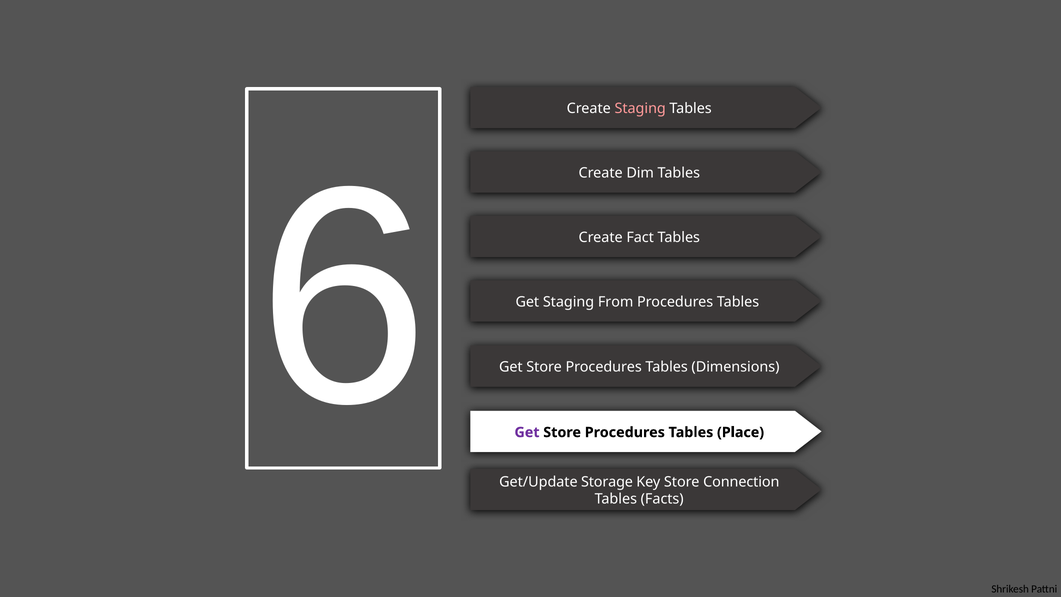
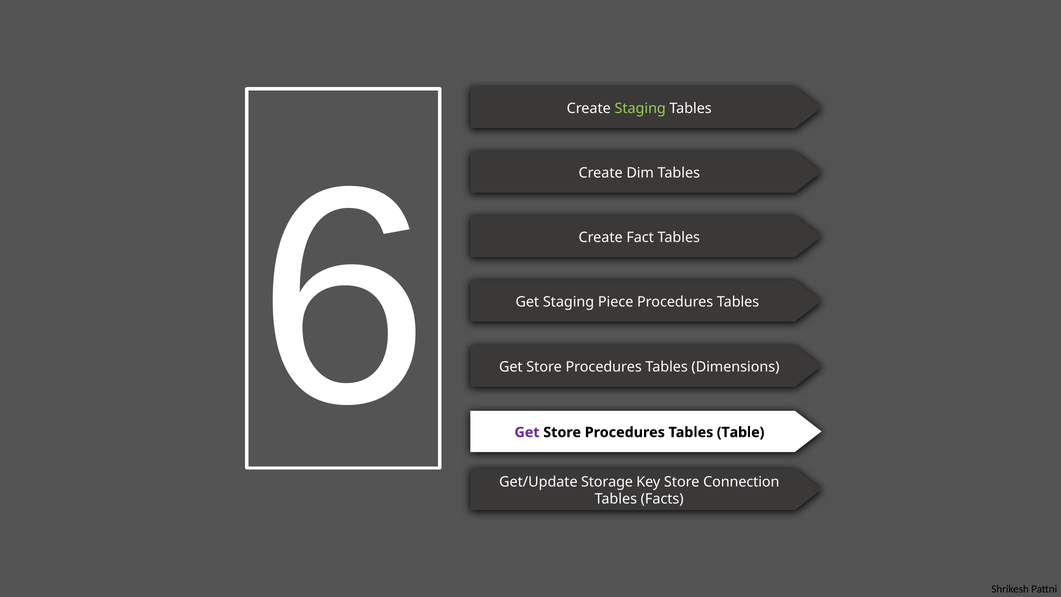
Staging colour: pink -> light green (640, 109)
From: From -> Piece (616, 302)
Place: Place -> Table (741, 432)
